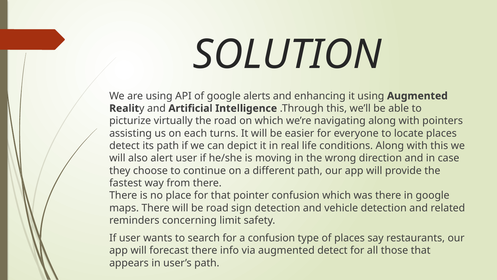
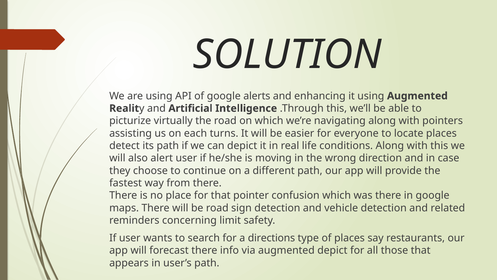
a confusion: confusion -> directions (271, 238)
augmented detect: detect -> depict (332, 250)
